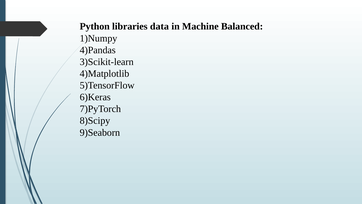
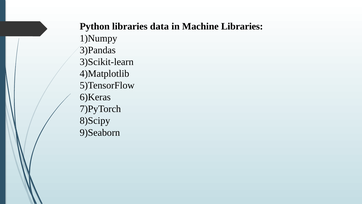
Machine Balanced: Balanced -> Libraries (242, 26)
4)Pandas: 4)Pandas -> 3)Pandas (98, 50)
